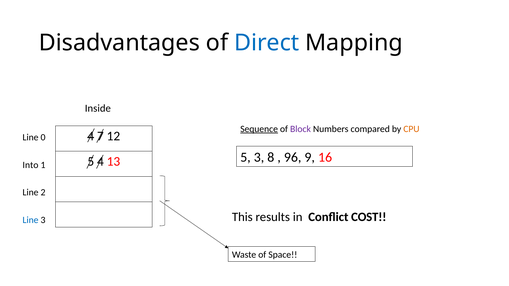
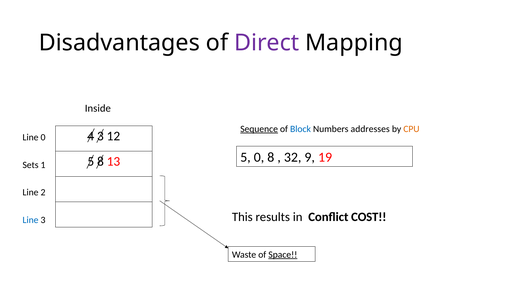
Direct colour: blue -> purple (267, 43)
Block colour: purple -> blue (301, 129)
compared: compared -> addresses (370, 129)
4 7: 7 -> 3 (100, 136)
5 3: 3 -> 0 (259, 157)
96: 96 -> 32 (293, 157)
16: 16 -> 19 (325, 157)
5 4: 4 -> 8 (100, 161)
Into: Into -> Sets (31, 165)
Space underline: none -> present (283, 255)
